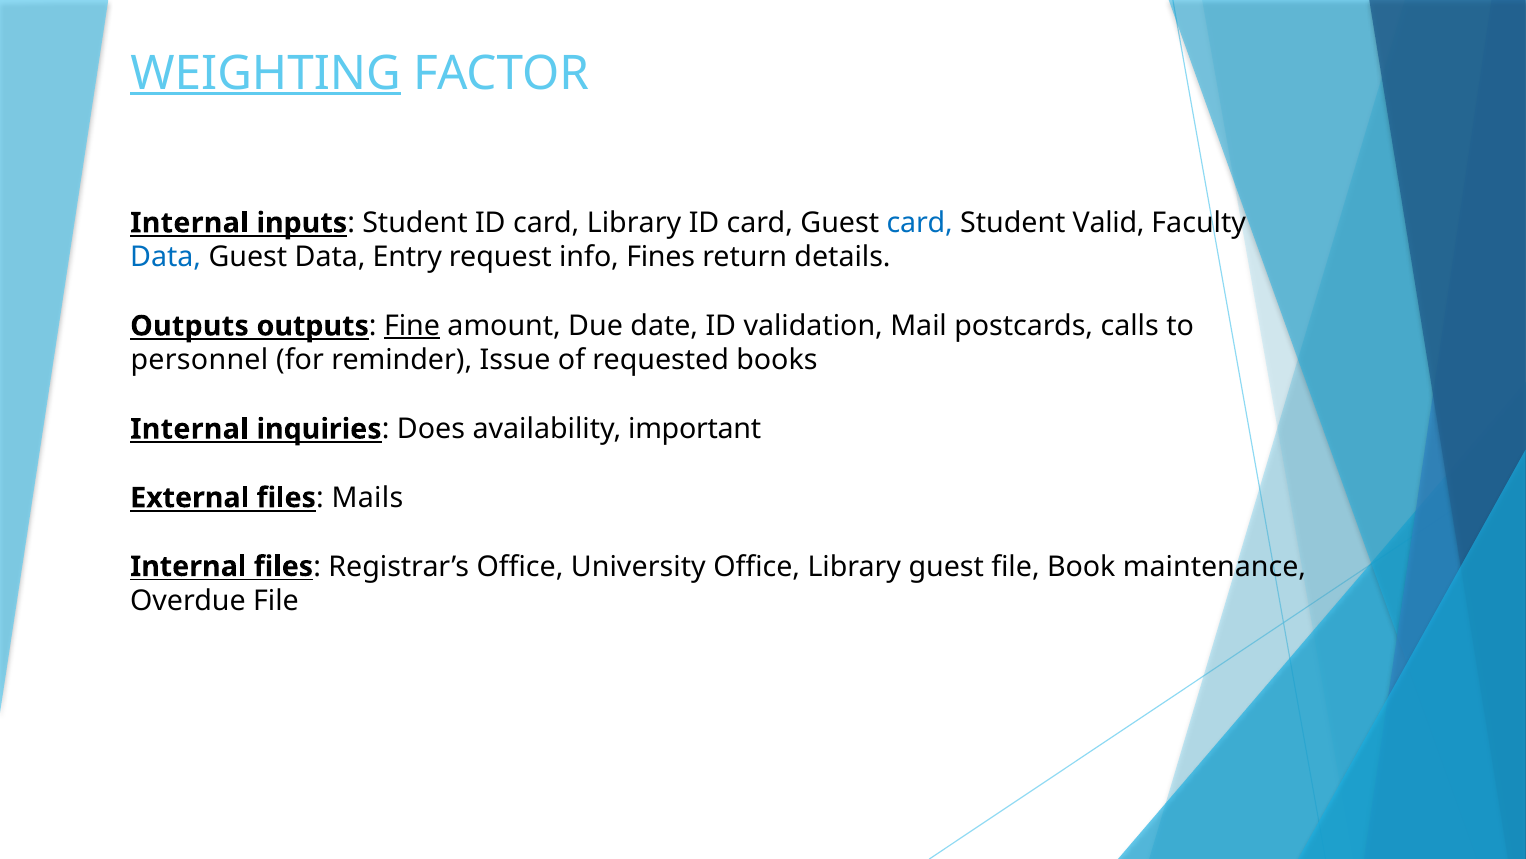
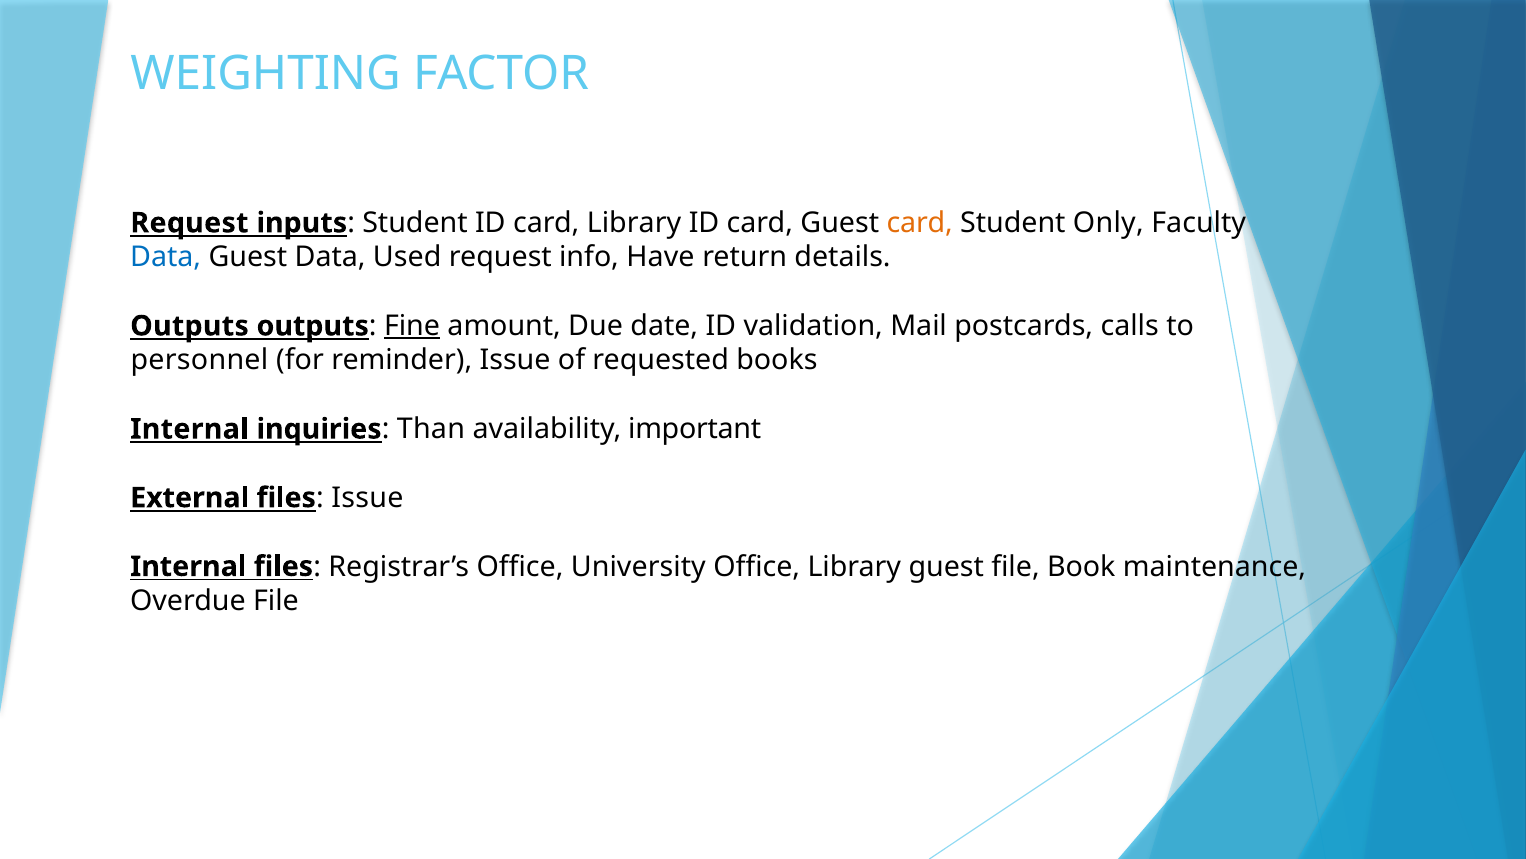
WEIGHTING underline: present -> none (266, 73)
Internal: Internal -> Request (189, 223)
card colour: blue -> orange (920, 223)
Valid: Valid -> Only (1108, 223)
Entry: Entry -> Used (407, 257)
Fines: Fines -> Have (660, 257)
Does: Does -> Than (431, 429)
Mails: Mails -> Issue (367, 497)
